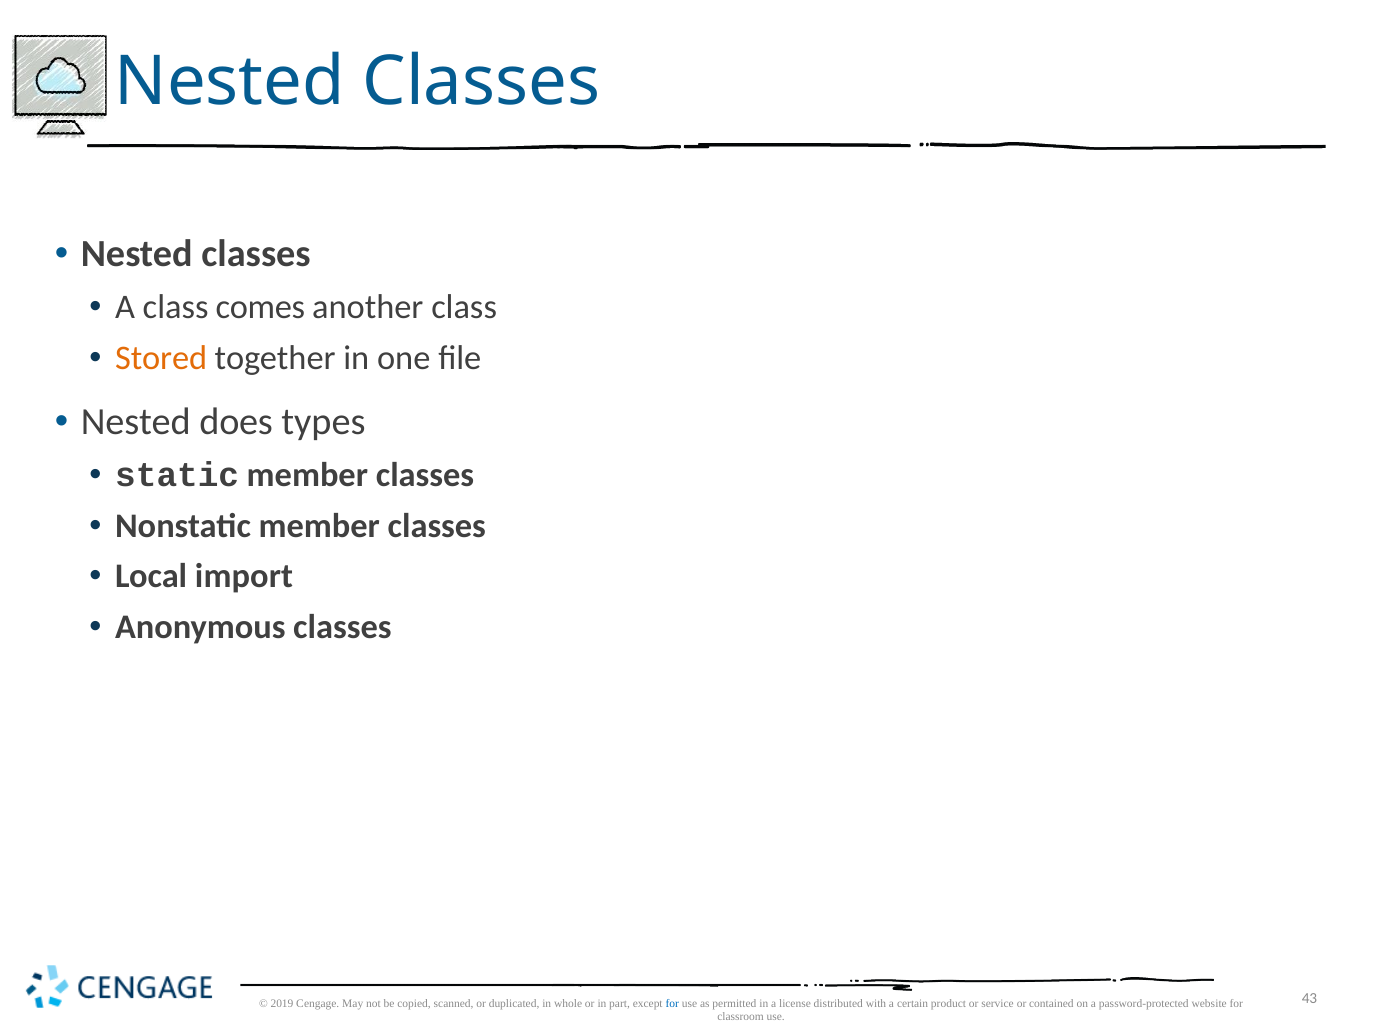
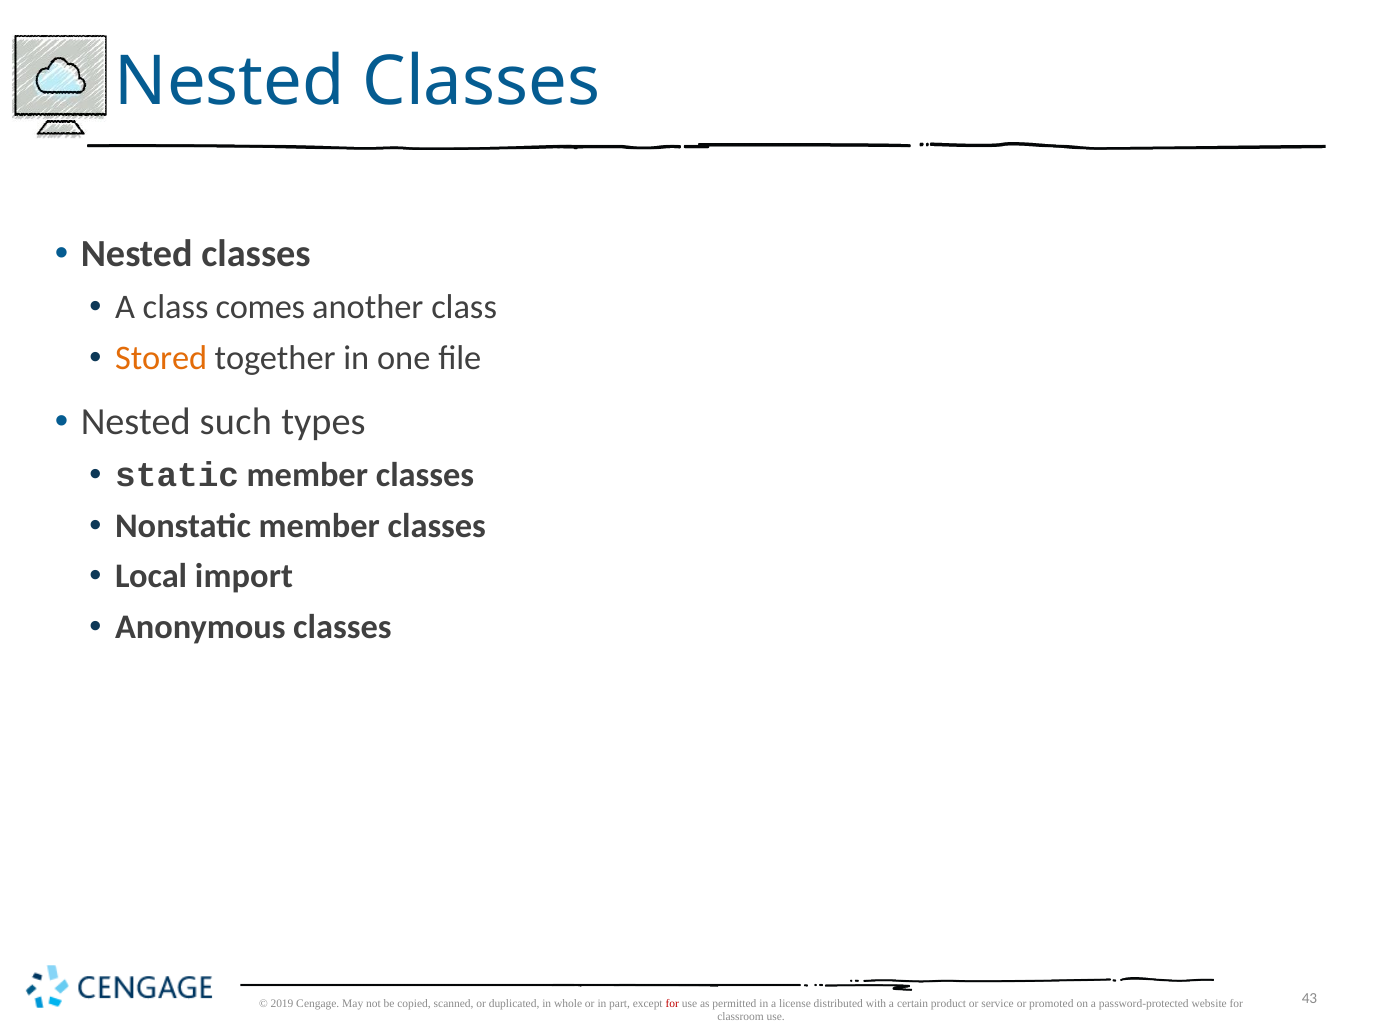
does: does -> such (236, 422)
for colour: blue -> red (672, 1003)
contained: contained -> promoted (1051, 1003)
